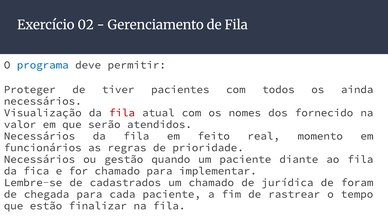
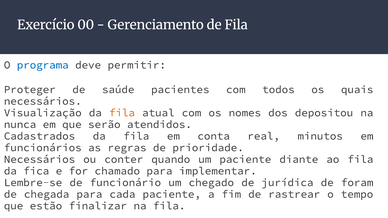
02: 02 -> 00 (86, 25)
tiver: tiver -> saúde (118, 90)
ainda: ainda -> quais (357, 90)
fila colour: red -> orange (122, 113)
fornecido: fornecido -> depositou (324, 113)
valor: valor -> nunca (20, 125)
Necessários: Necessários -> Cadastrados (40, 136)
feito: feito -> conta (214, 136)
momento: momento -> minutos (320, 136)
gestão: gestão -> conter (124, 159)
cadastrados: cadastrados -> funcionário (125, 183)
um chamado: chamado -> chegado (211, 183)
